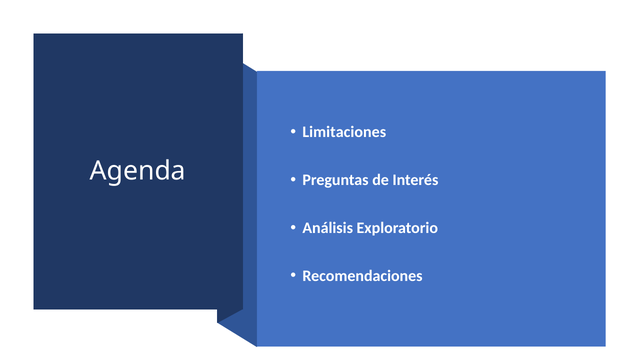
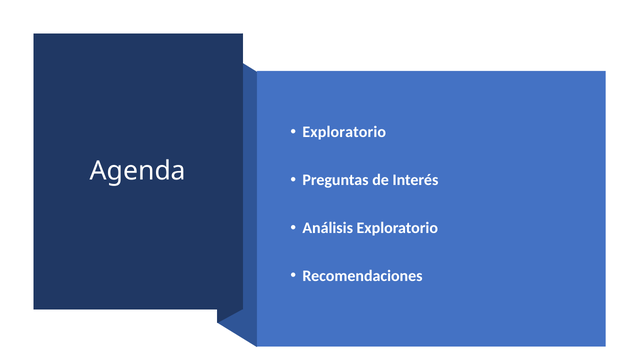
Limitaciones: Limitaciones -> Exploratorio (344, 132)
